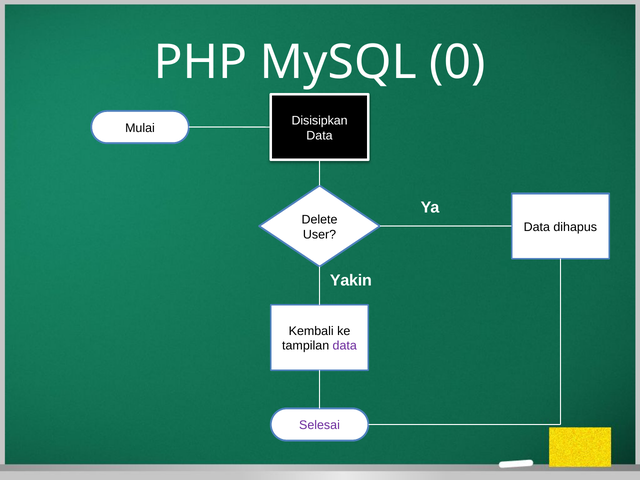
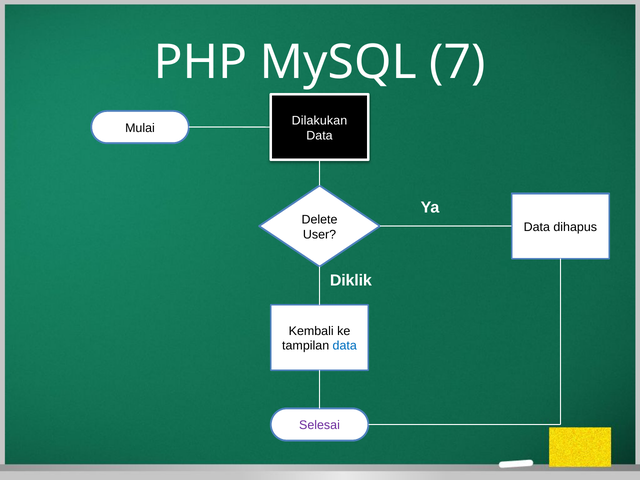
0: 0 -> 7 (457, 63)
Disisipkan: Disisipkan -> Dilakukan (319, 120)
Yakin: Yakin -> Diklik (351, 280)
data colour: purple -> blue (345, 346)
